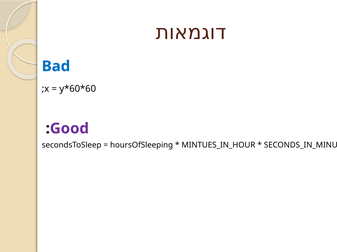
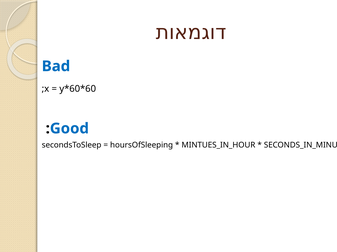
Good colour: purple -> blue (69, 129)
